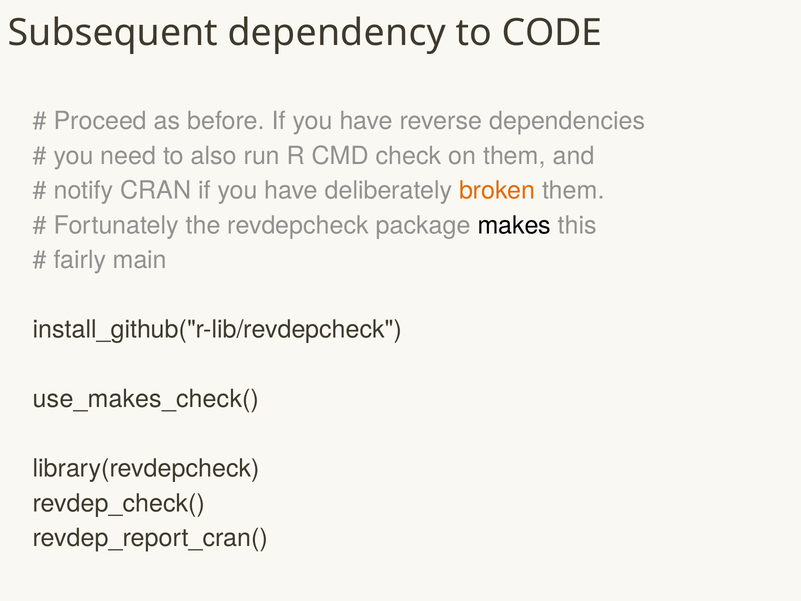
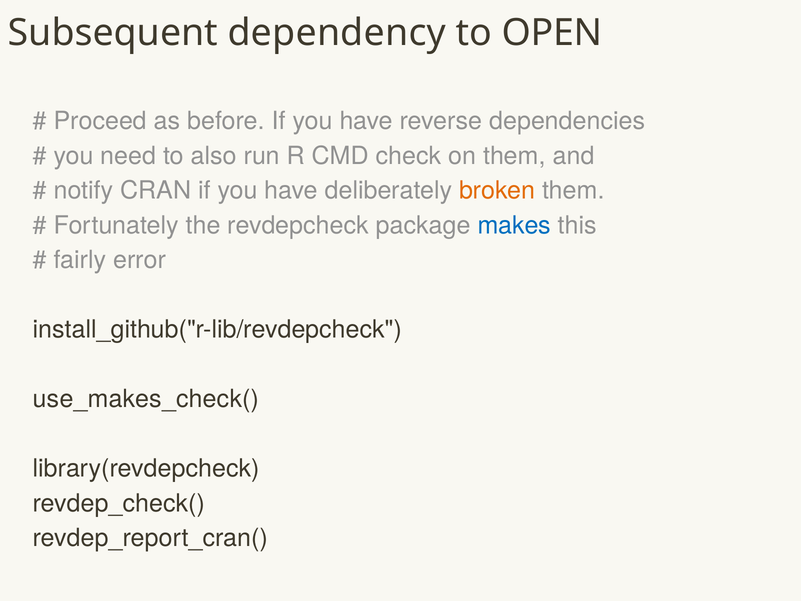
CODE: CODE -> OPEN (552, 33)
makes colour: black -> blue (514, 225)
main: main -> error (140, 260)
